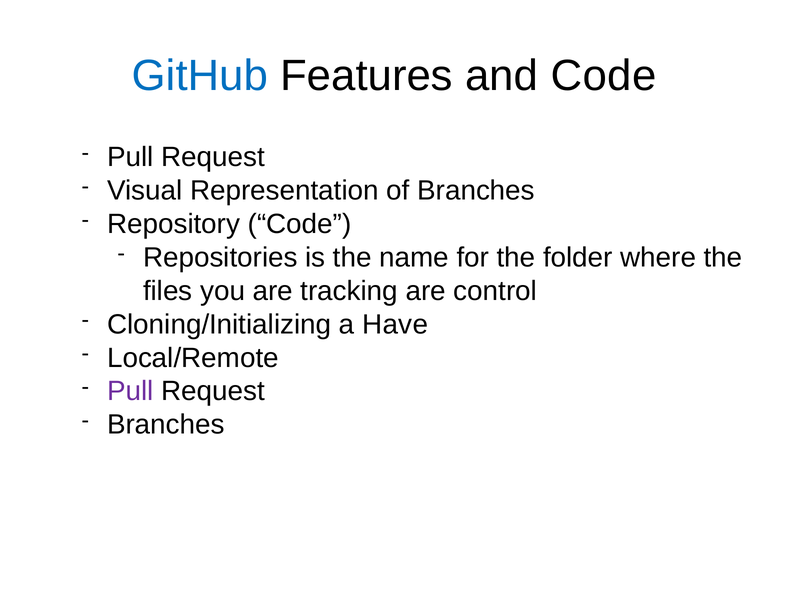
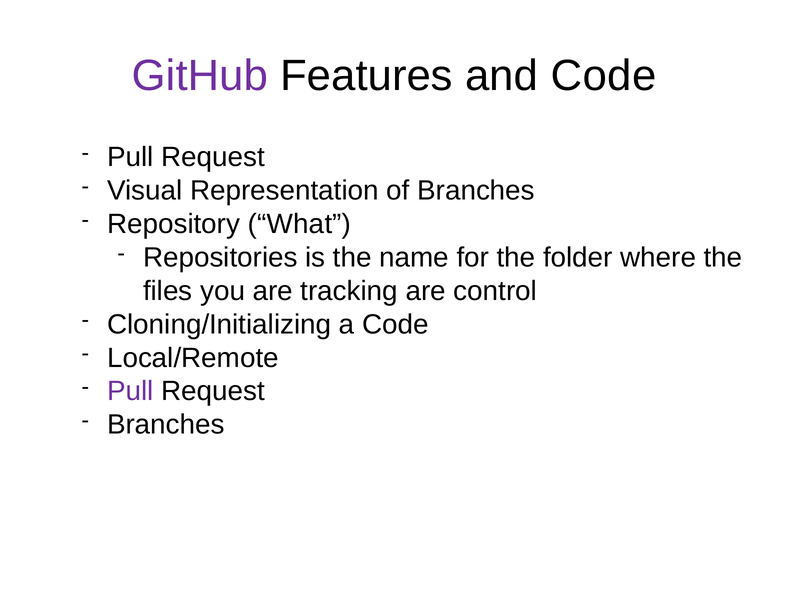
GitHub colour: blue -> purple (200, 76)
Repository Code: Code -> What (299, 224)
a Have: Have -> Code (395, 325)
